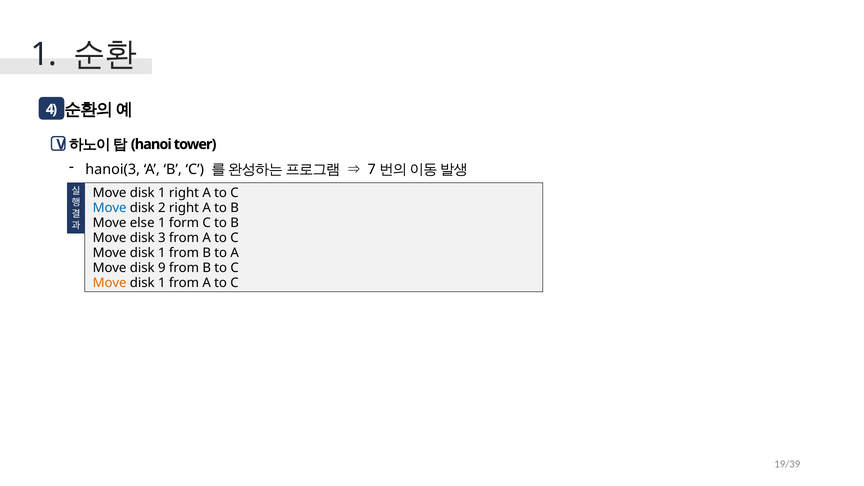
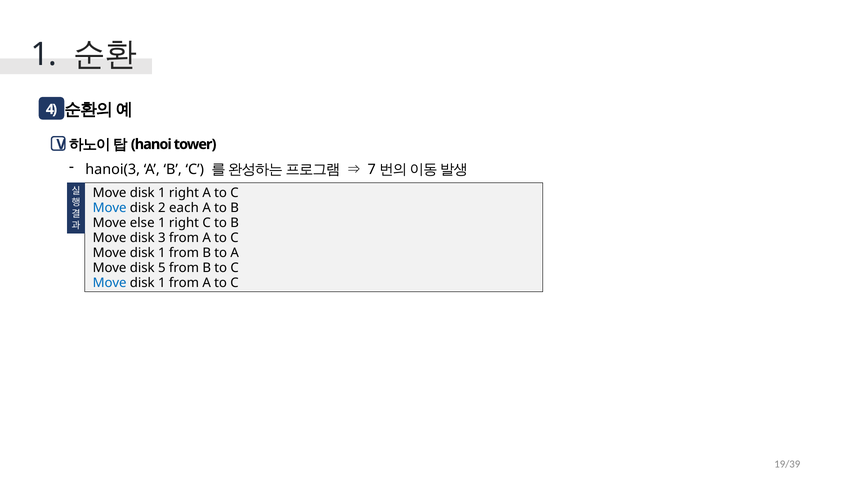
2 right: right -> each (184, 208)
form: form -> right (184, 223)
9: 9 -> 5 (162, 268)
Move colour: orange -> blue (110, 283)
